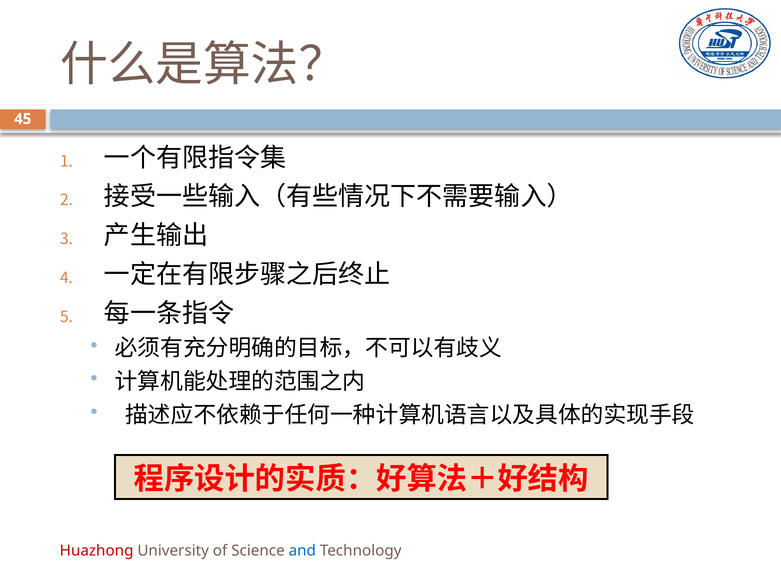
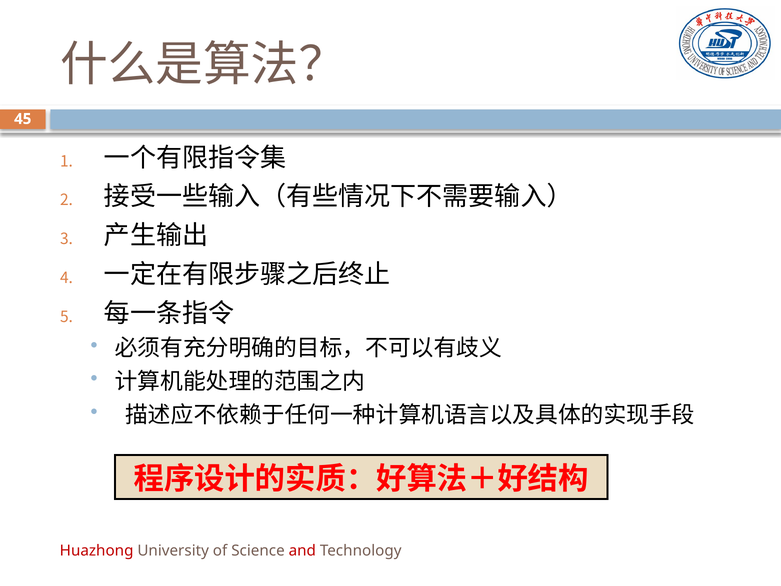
and colour: blue -> red (302, 550)
